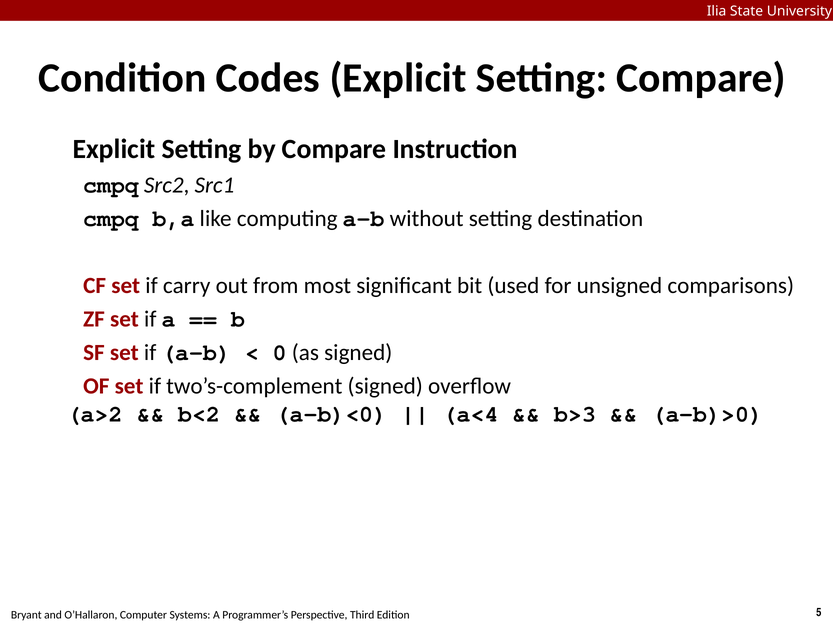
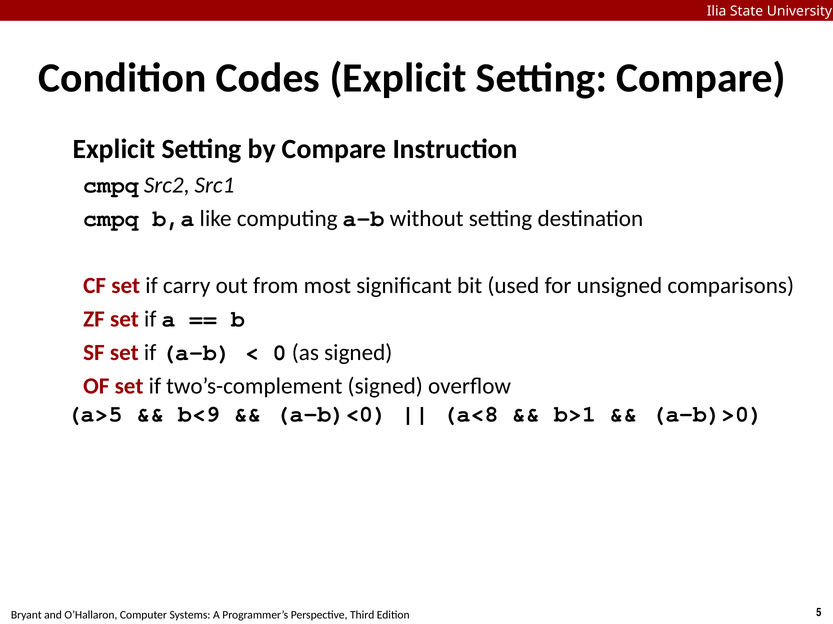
a>2: a>2 -> a>5 (95, 414)
b<2: b<2 -> b<9 (199, 414)
a<4: a<4 -> a<8 (471, 414)
b>3: b>3 -> b>1 (575, 414)
